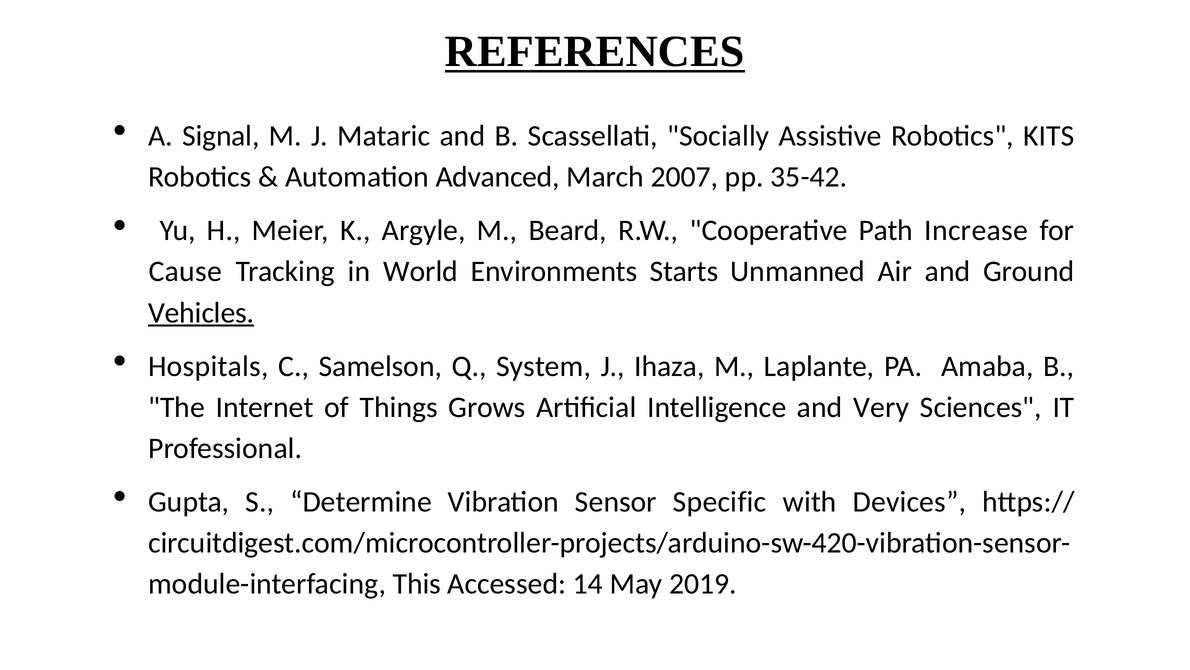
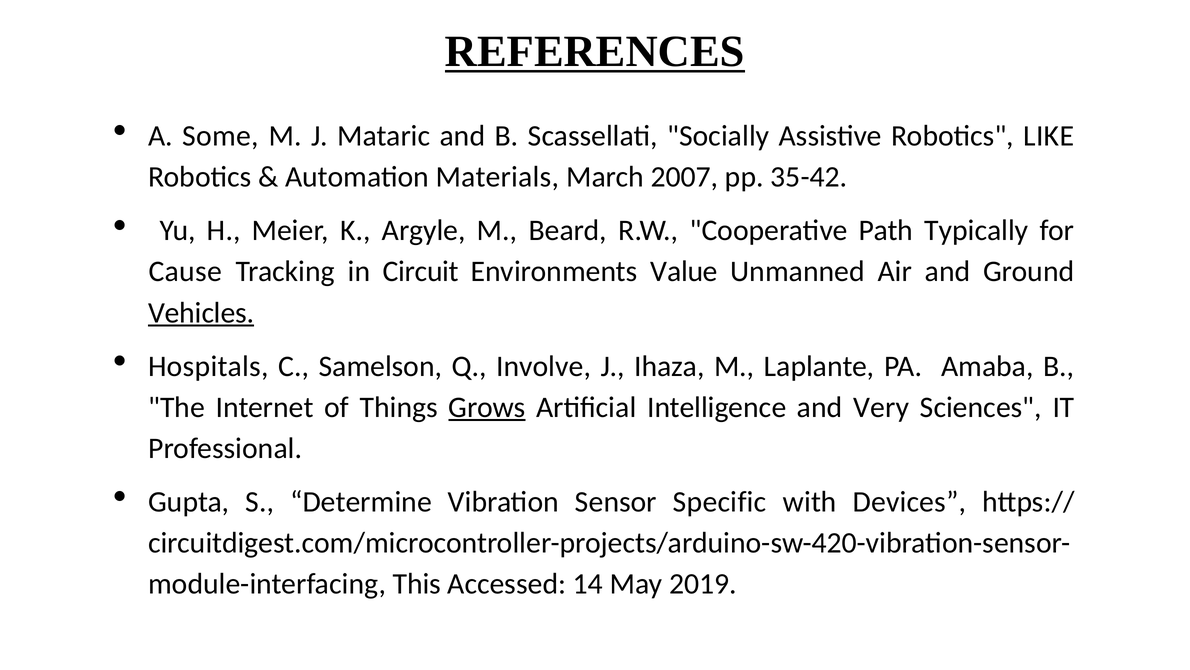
Signal: Signal -> Some (221, 136)
KITS: KITS -> LIKE (1049, 136)
Advanced: Advanced -> Materials (497, 177)
Increase: Increase -> Typically (976, 230)
World: World -> Circuit (421, 271)
Starts: Starts -> Value (684, 271)
System: System -> Involve (544, 366)
Grows underline: none -> present (487, 407)
